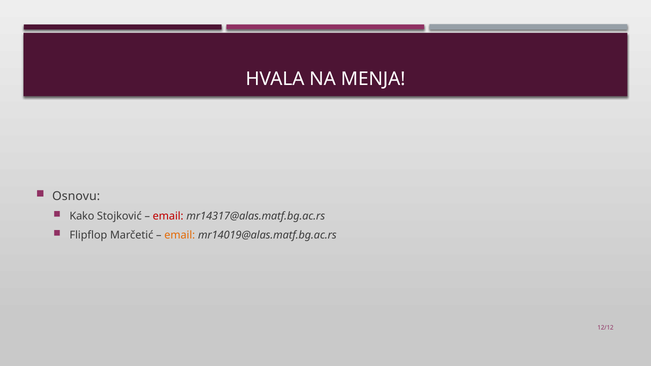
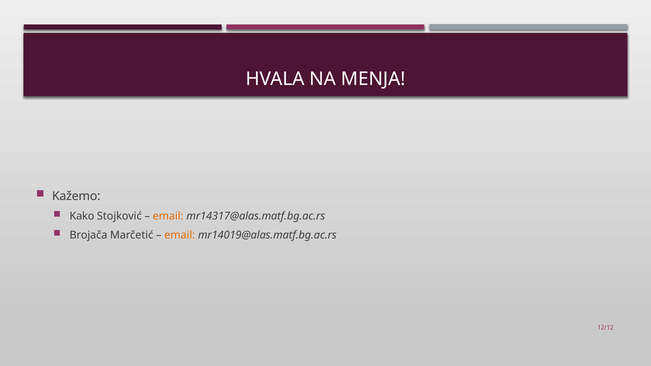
Osnovu: Osnovu -> Kažemo (76, 196)
email colour: red -> orange (168, 216)
Flipflop: Flipflop -> Brojača (88, 235)
